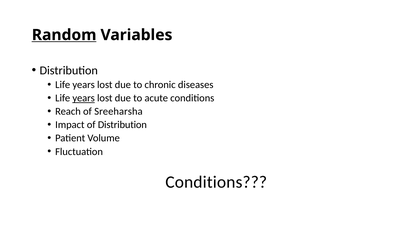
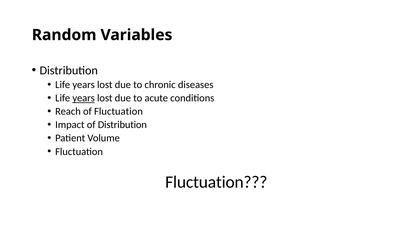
Random underline: present -> none (64, 35)
of Sreeharsha: Sreeharsha -> Fluctuation (118, 112)
Conditions: Conditions -> Fluctuation (216, 183)
